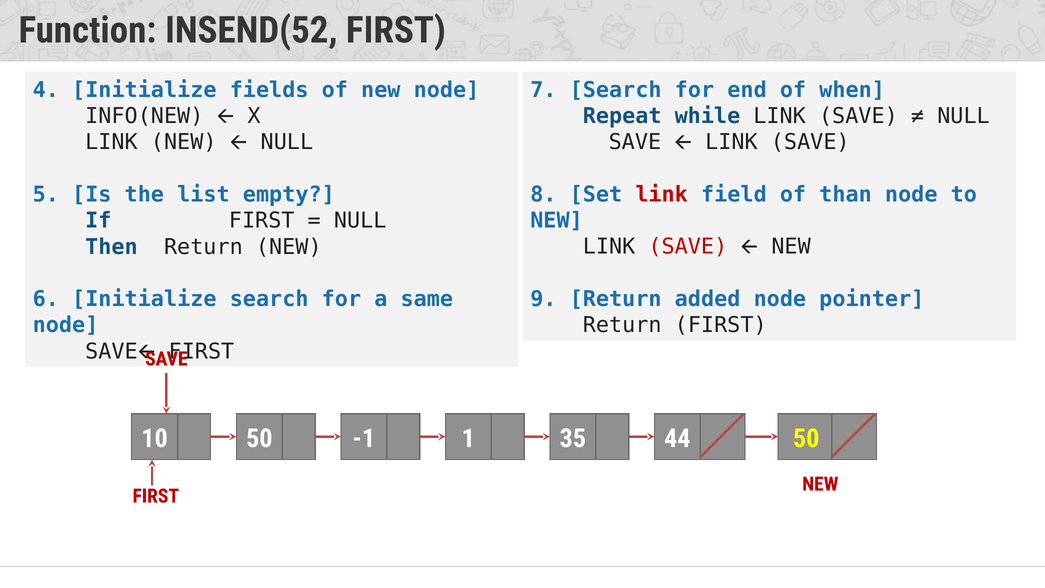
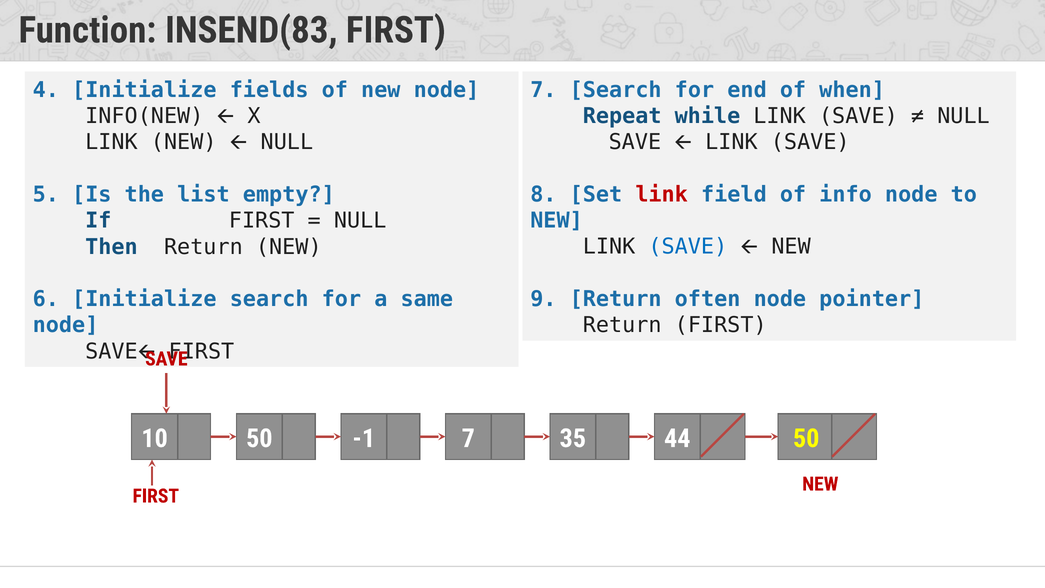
INSEND(52: INSEND(52 -> INSEND(83 (251, 30)
than: than -> info (846, 194)
SAVE colour: red -> blue (688, 247)
added: added -> often (708, 299)
-1 1: 1 -> 7 (468, 438)
